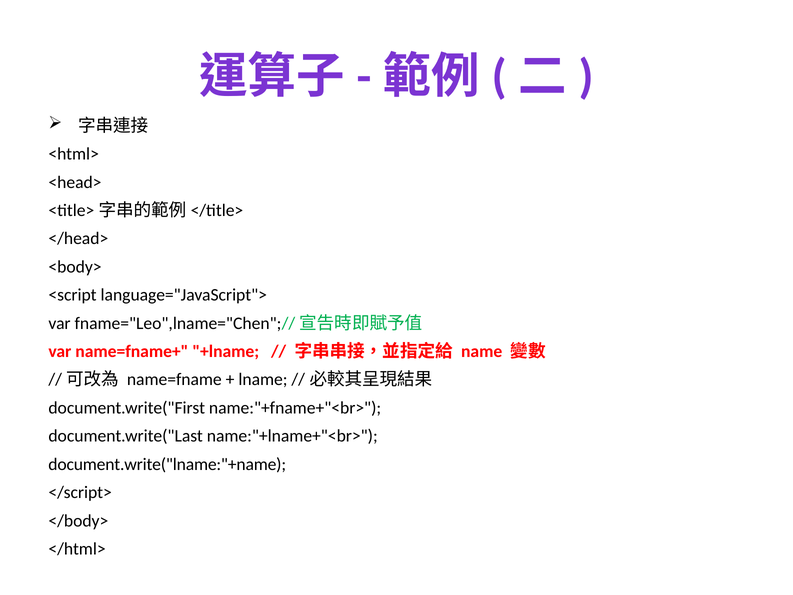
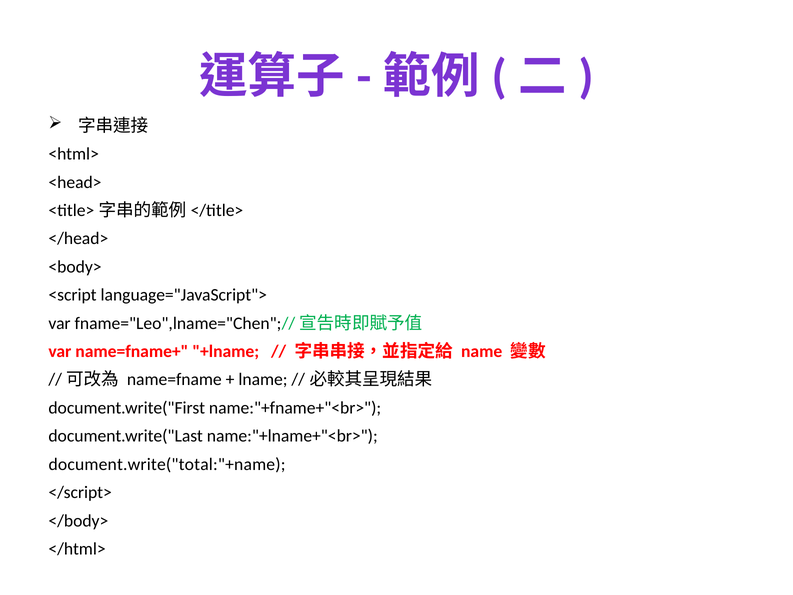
document.write("lname:"+name: document.write("lname:"+name -> document.write("total:"+name (167, 464)
